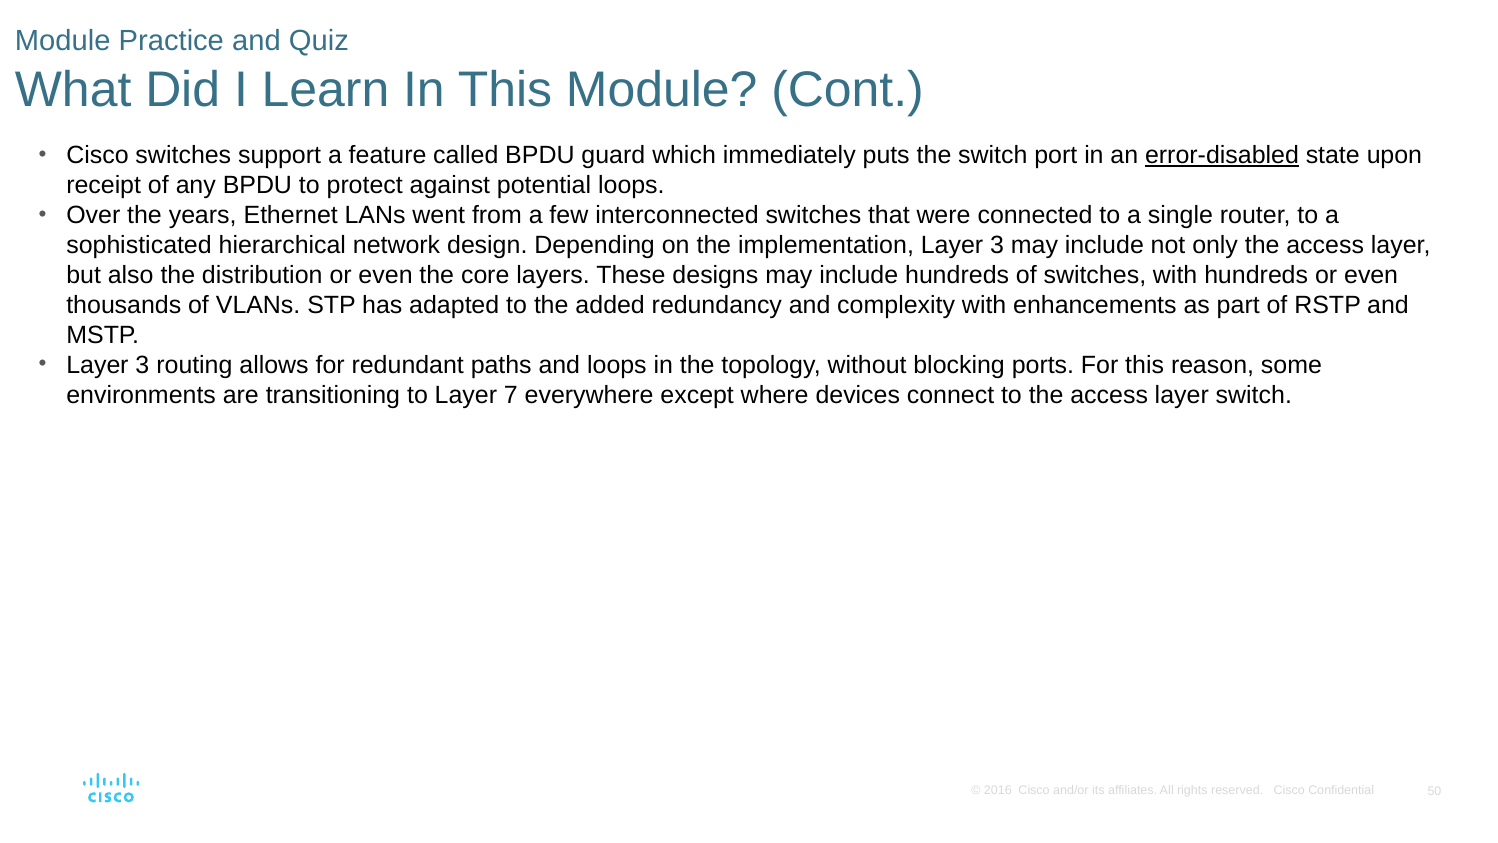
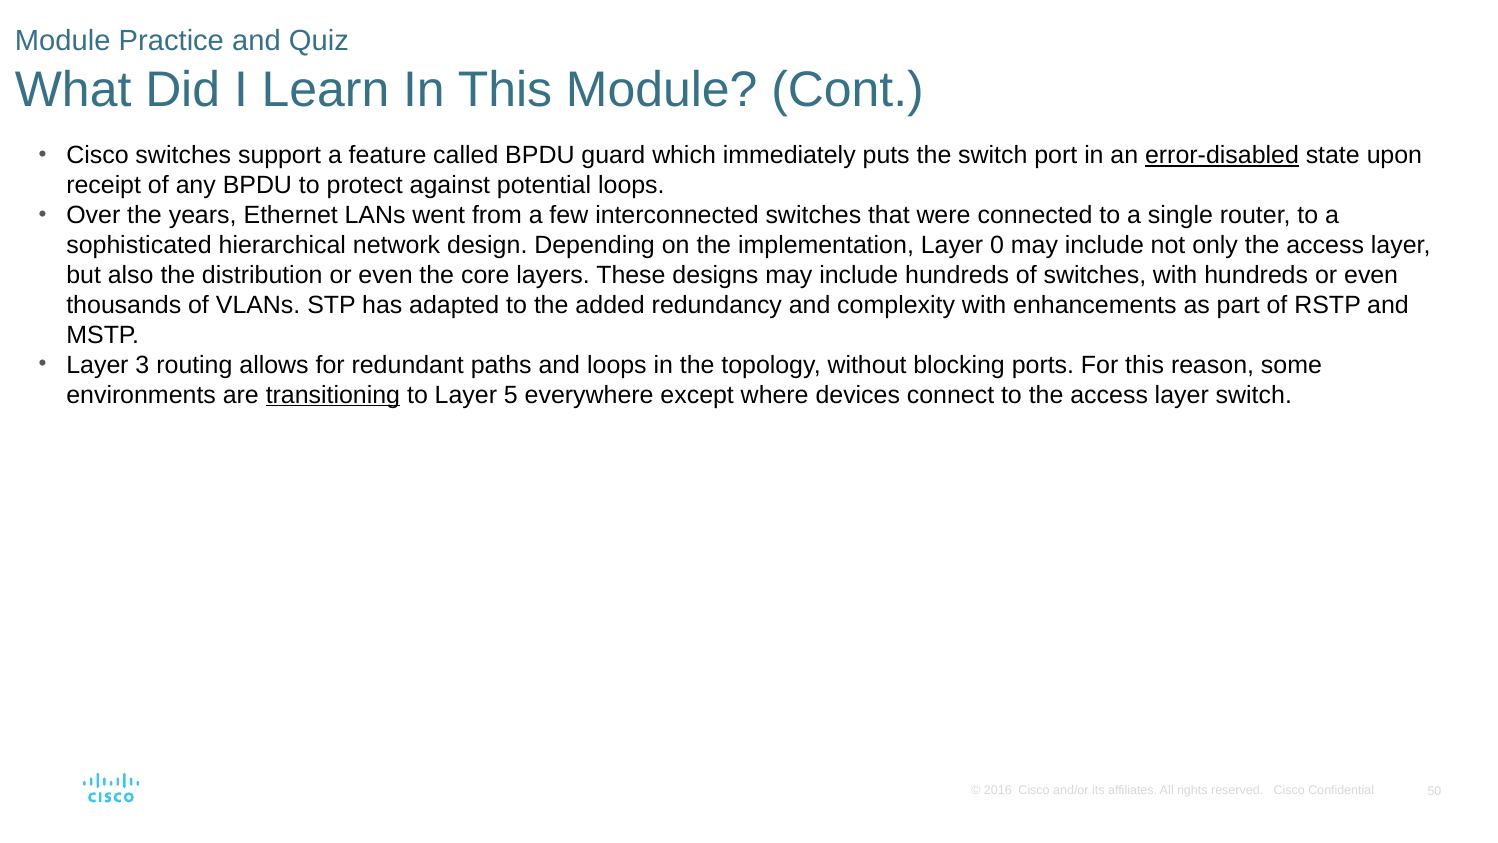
implementation Layer 3: 3 -> 0 (997, 245)
transitioning underline: none -> present (333, 395)
7: 7 -> 5 (511, 395)
